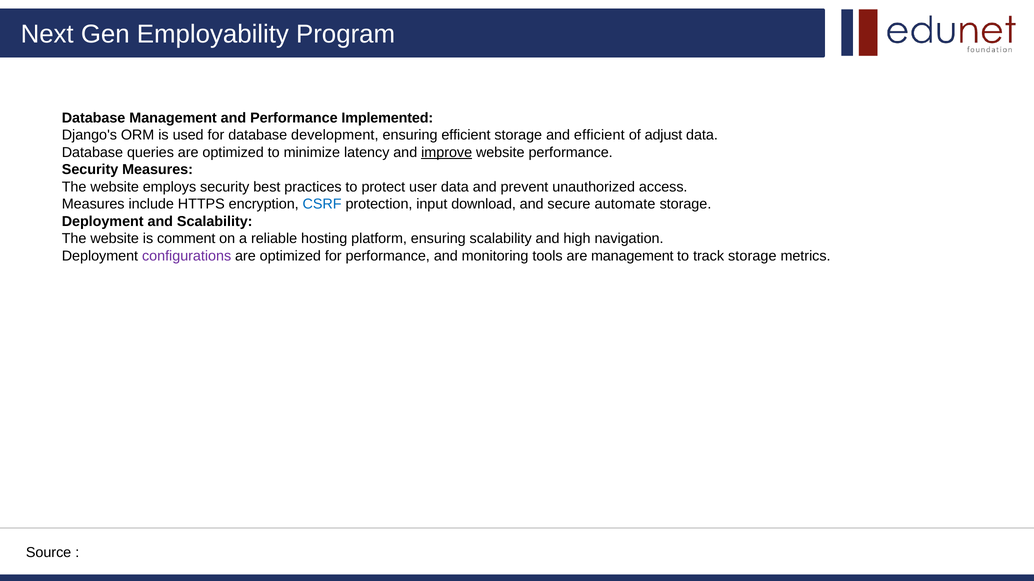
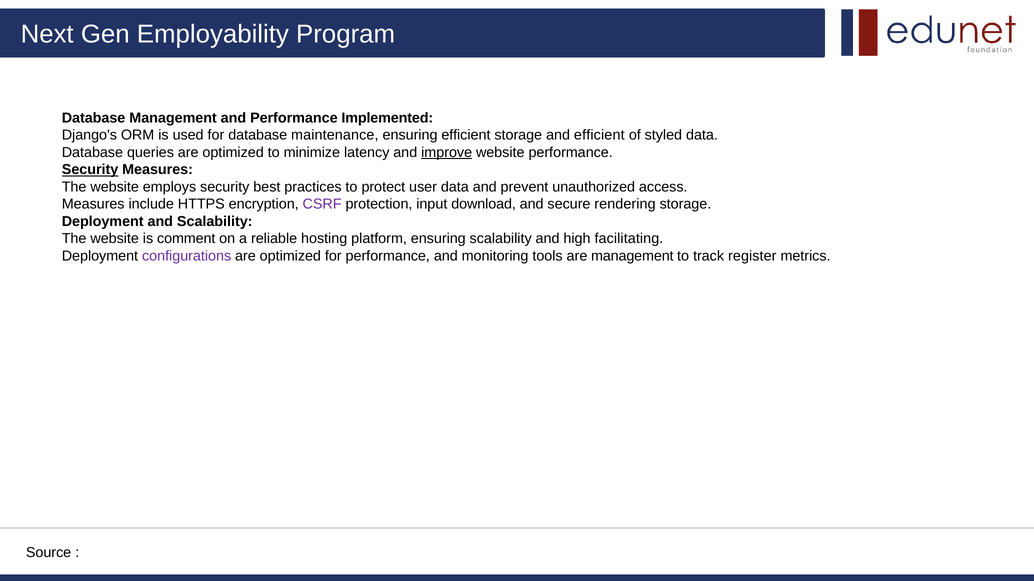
development: development -> maintenance (335, 135)
adjust: adjust -> styled (663, 135)
Security underline: none -> present (90, 170)
CSRF colour: blue -> purple (322, 204)
automate: automate -> rendering (625, 204)
navigation: navigation -> facilitating (629, 239)
track storage: storage -> register (752, 256)
